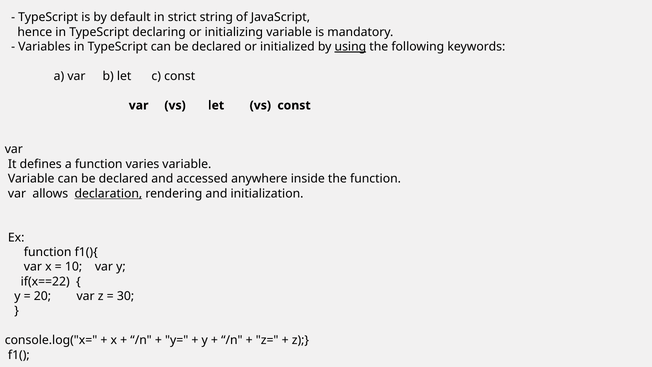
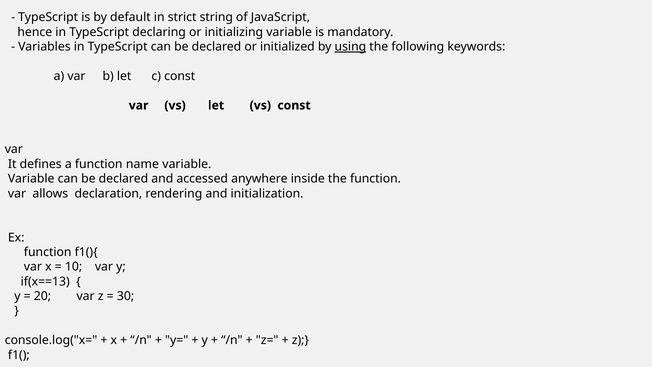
varies: varies -> name (142, 164)
declaration underline: present -> none (108, 193)
if(x==22: if(x==22 -> if(x==13 (45, 281)
